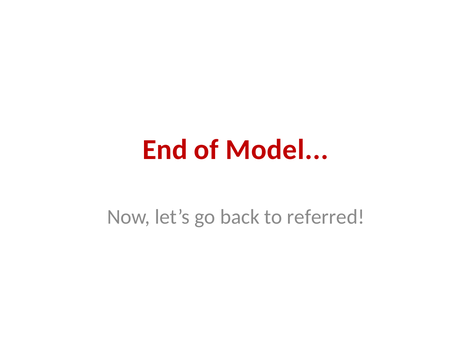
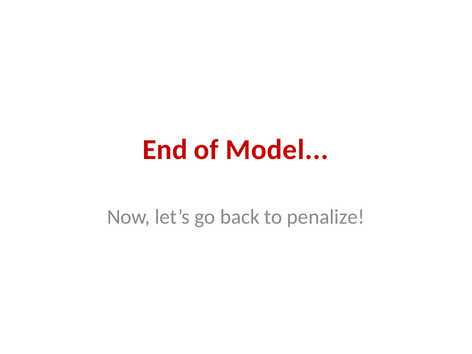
referred: referred -> penalize (326, 217)
